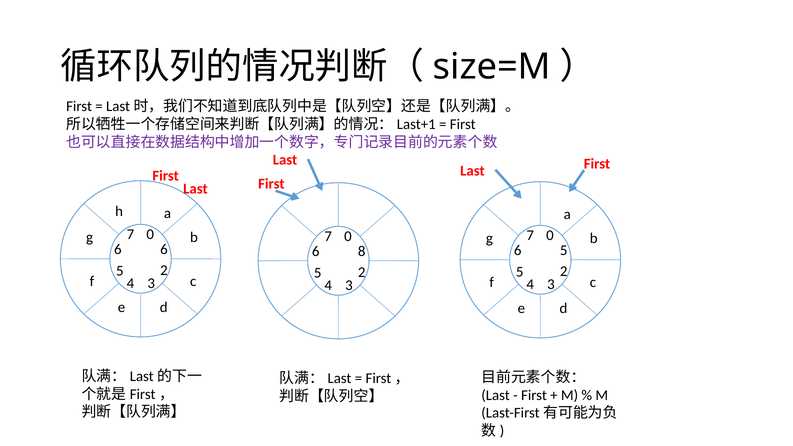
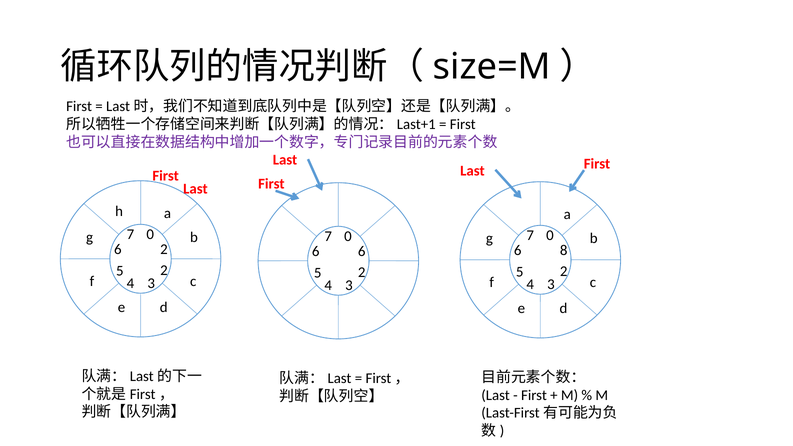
6 6: 6 -> 2 (164, 249)
6 5: 5 -> 8 (564, 250)
6 8: 8 -> 6 (362, 251)
